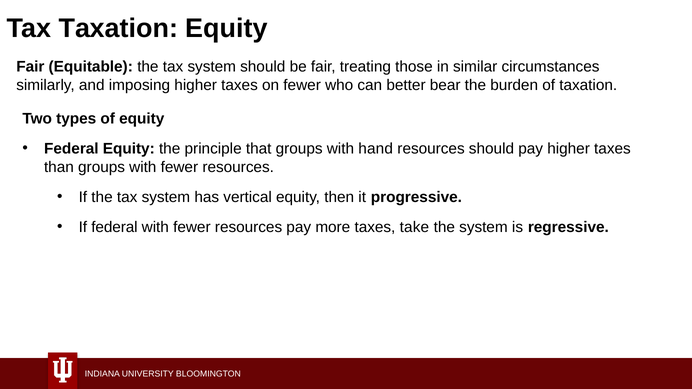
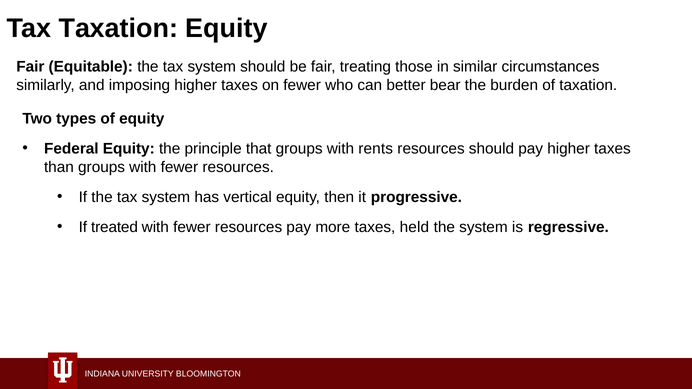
hand: hand -> rents (376, 149)
If federal: federal -> treated (114, 227)
take: take -> held (414, 227)
